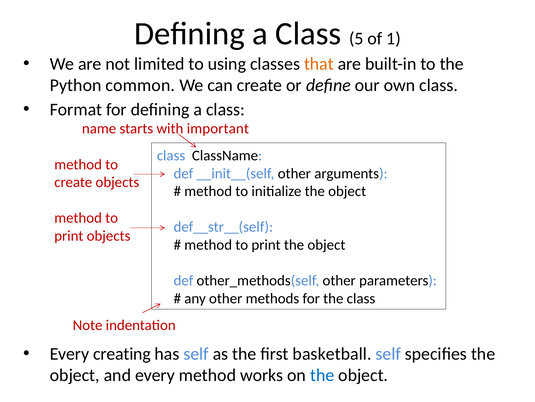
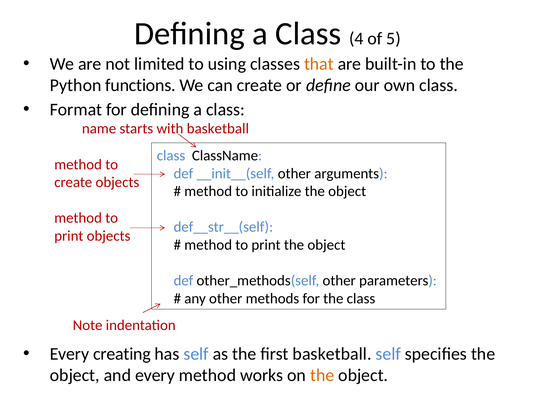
5: 5 -> 4 (356, 38)
1: 1 -> 5 (394, 38)
common: common -> functions (140, 85)
with important: important -> basketball (218, 129)
the colour: blue -> orange (322, 375)
